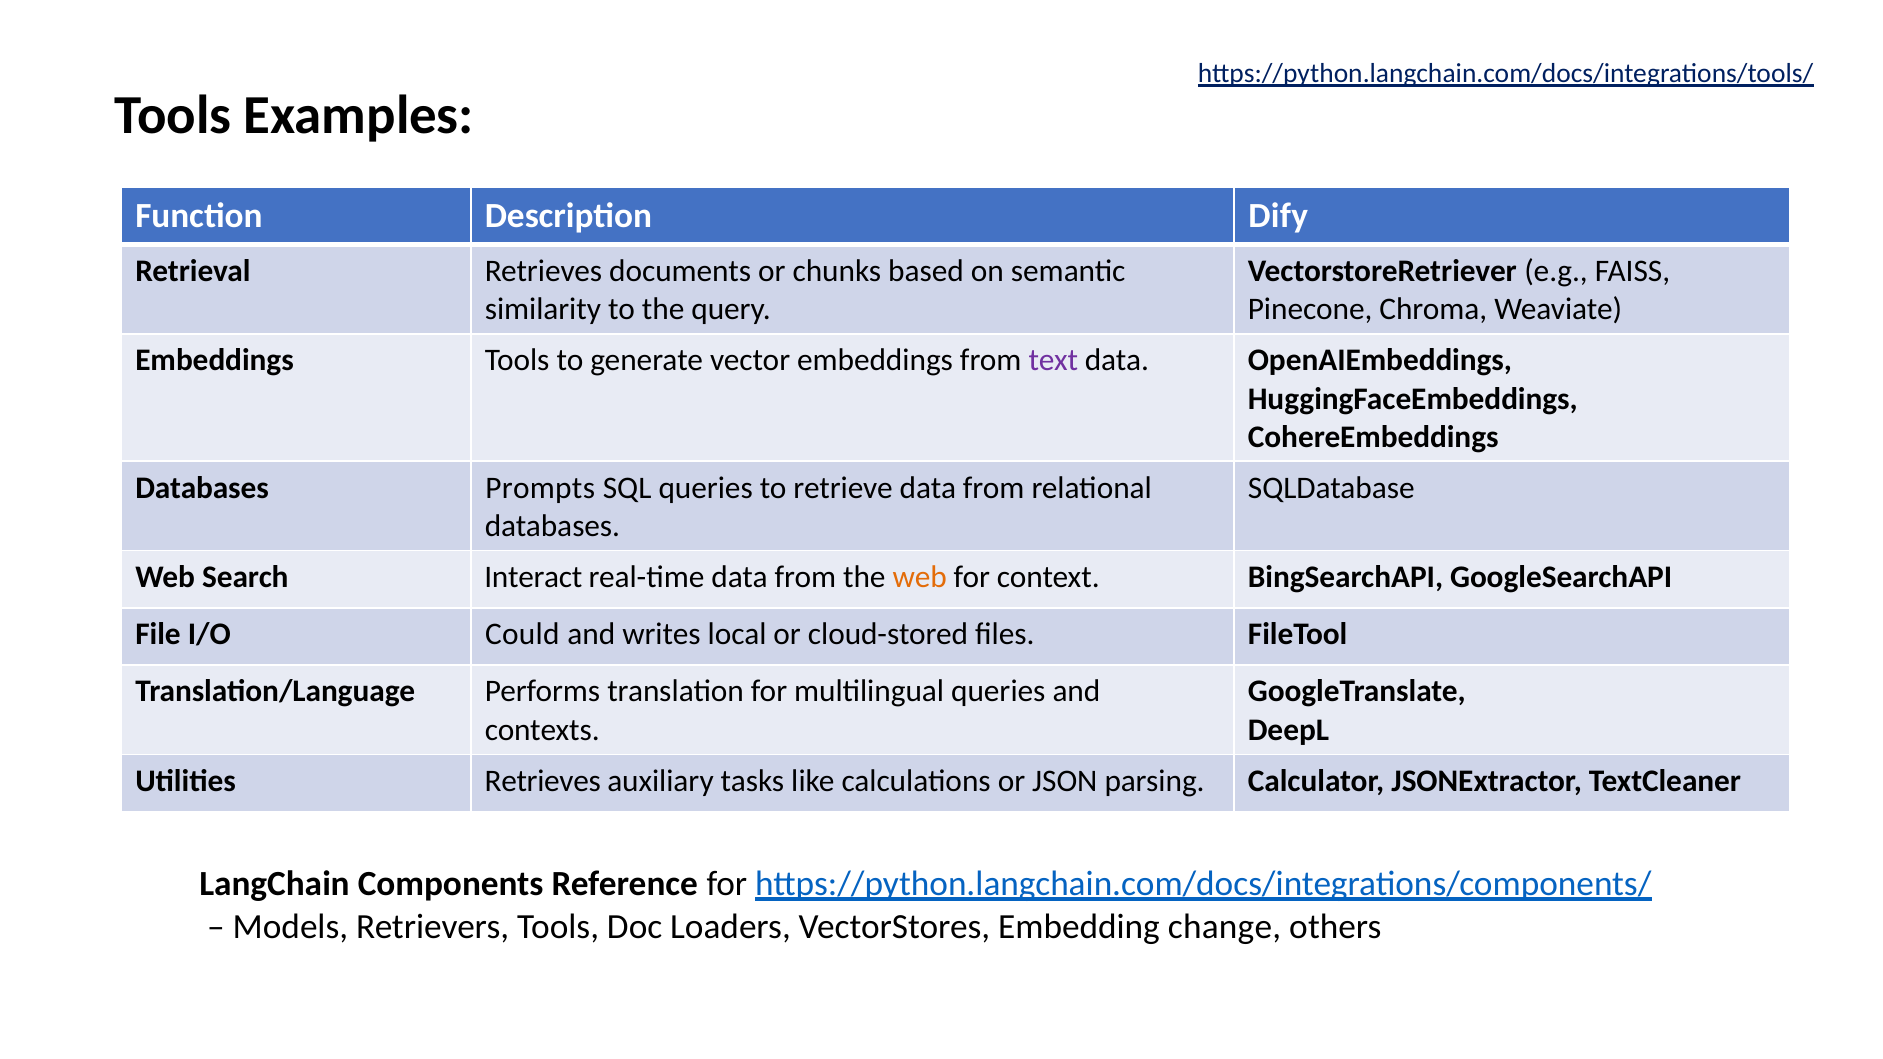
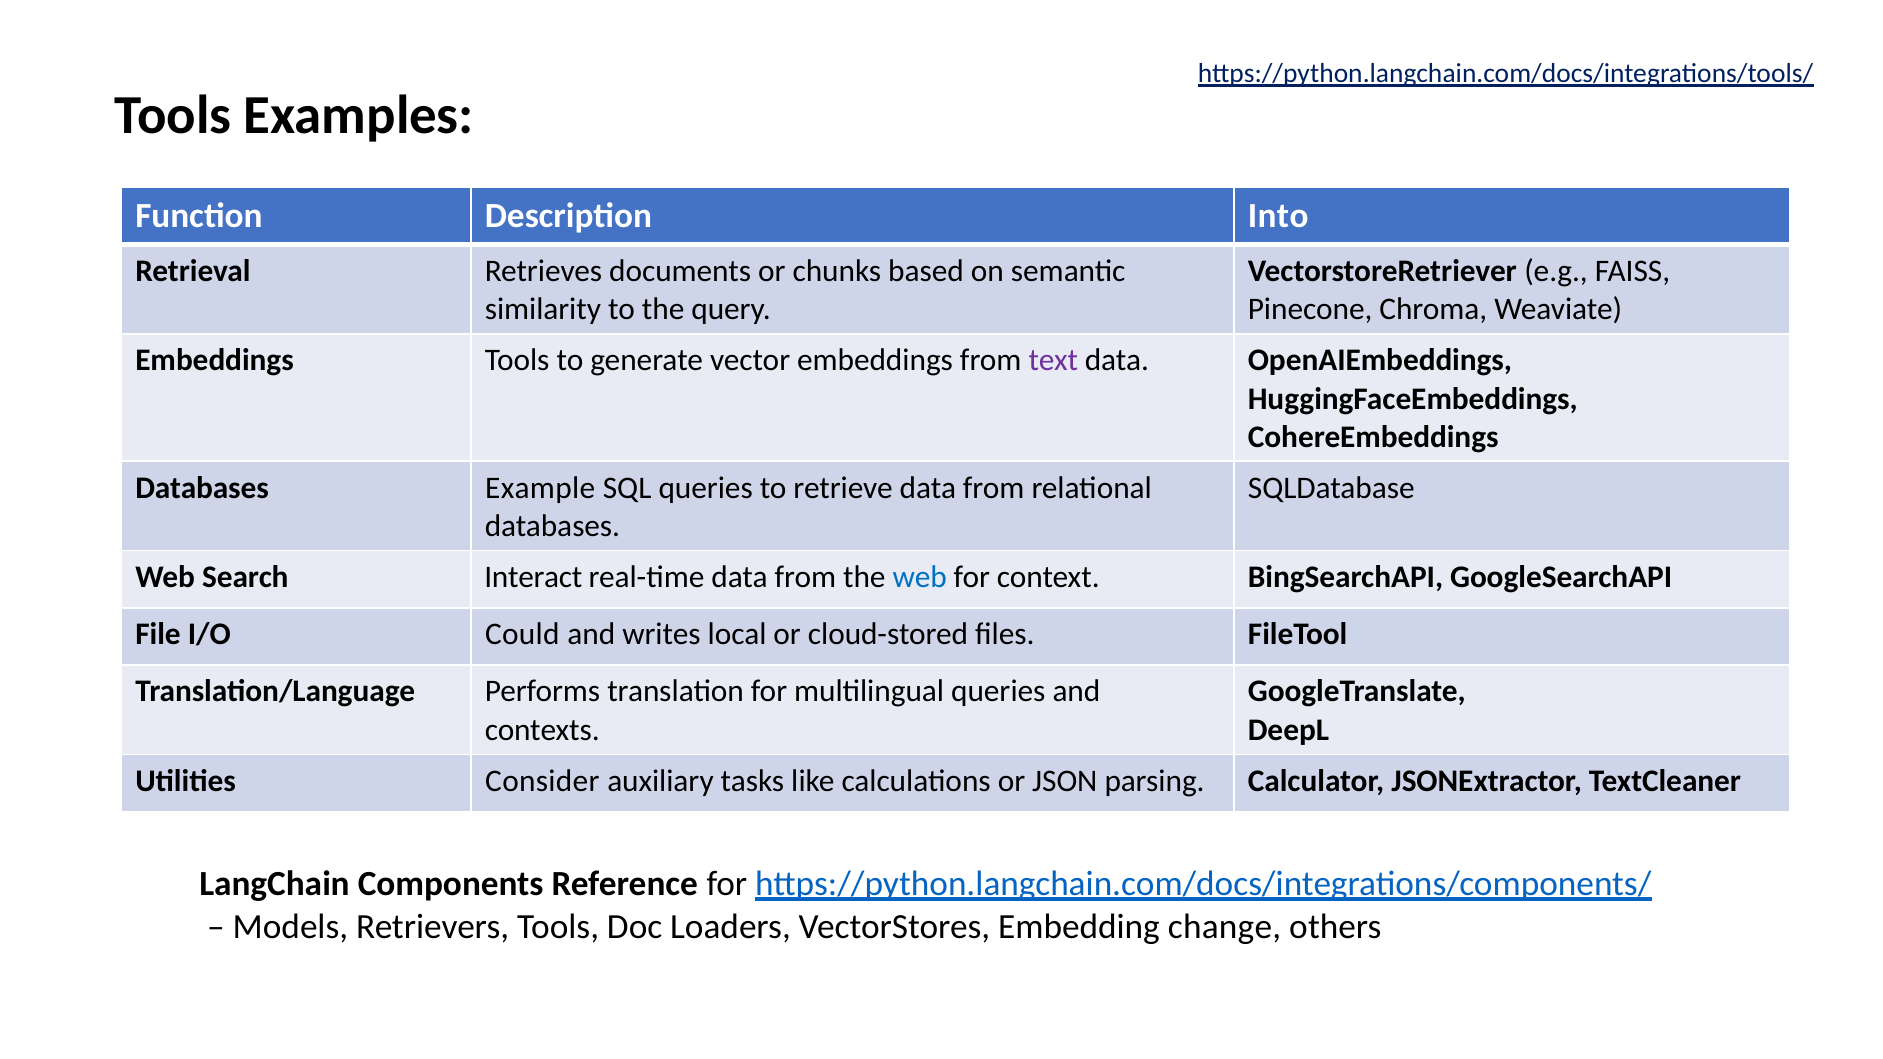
Dify: Dify -> Into (1278, 216)
Prompts: Prompts -> Example (540, 488)
web colour: orange -> blue (920, 577)
Utilities Retrieves: Retrieves -> Consider (542, 781)
